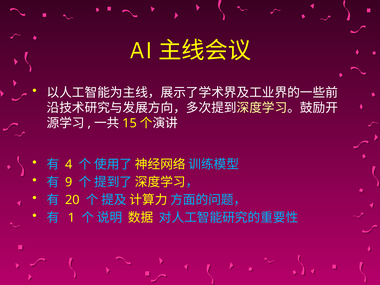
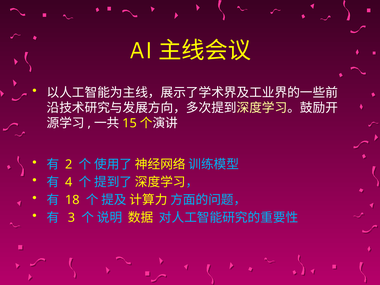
4: 4 -> 2 (69, 165)
9: 9 -> 4 (69, 182)
20: 20 -> 18 (72, 200)
1: 1 -> 3 (72, 218)
